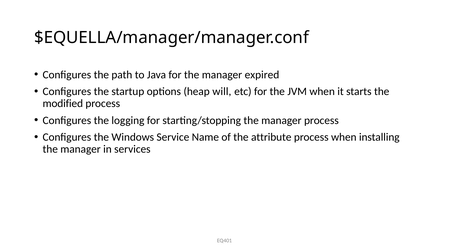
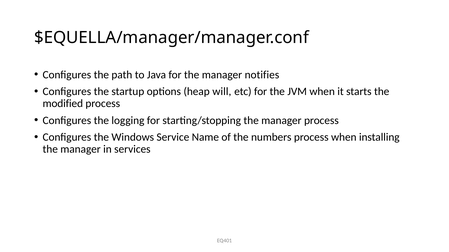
expired: expired -> notifies (262, 75)
attribute: attribute -> numbers (271, 137)
